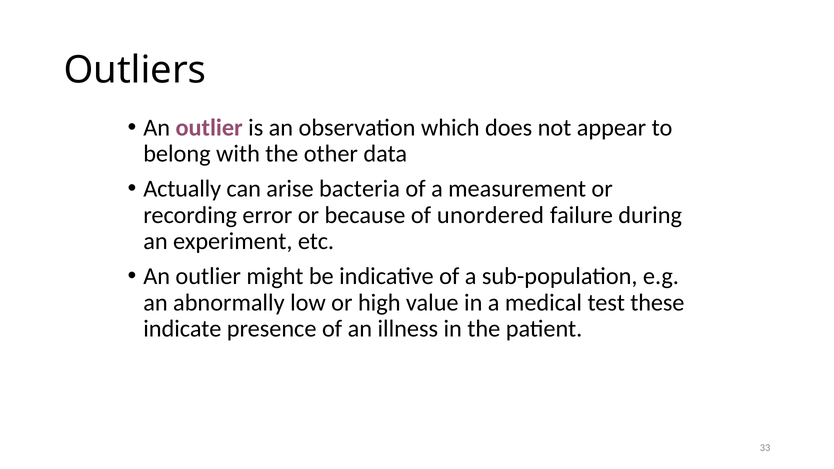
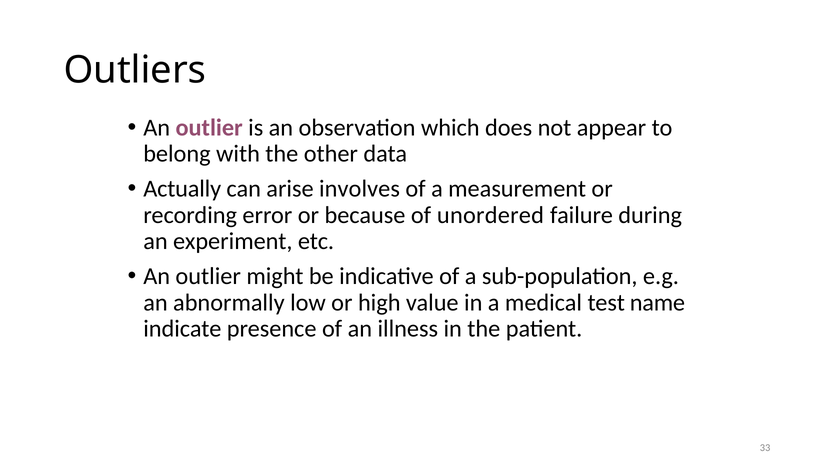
bacteria: bacteria -> involves (359, 189)
these: these -> name (657, 303)
